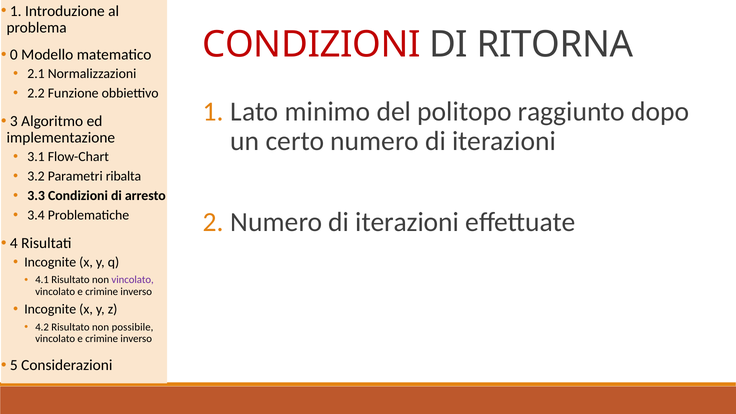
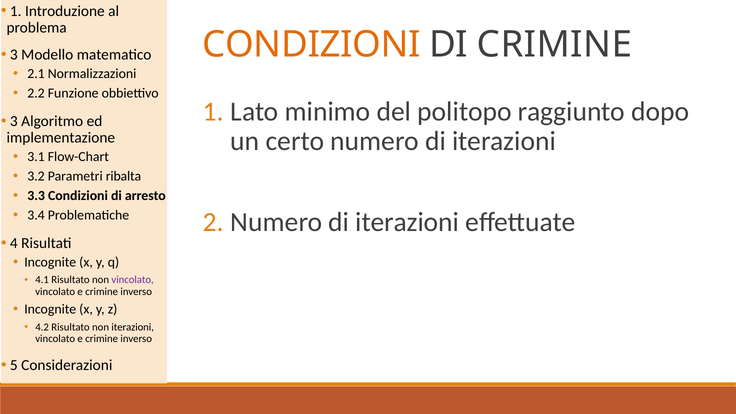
CONDIZIONI colour: red -> orange (312, 45)
DI RITORNA: RITORNA -> CRIMINE (555, 45)
0: 0 -> 3 (14, 55)
non possibile: possibile -> iterazioni (133, 327)
